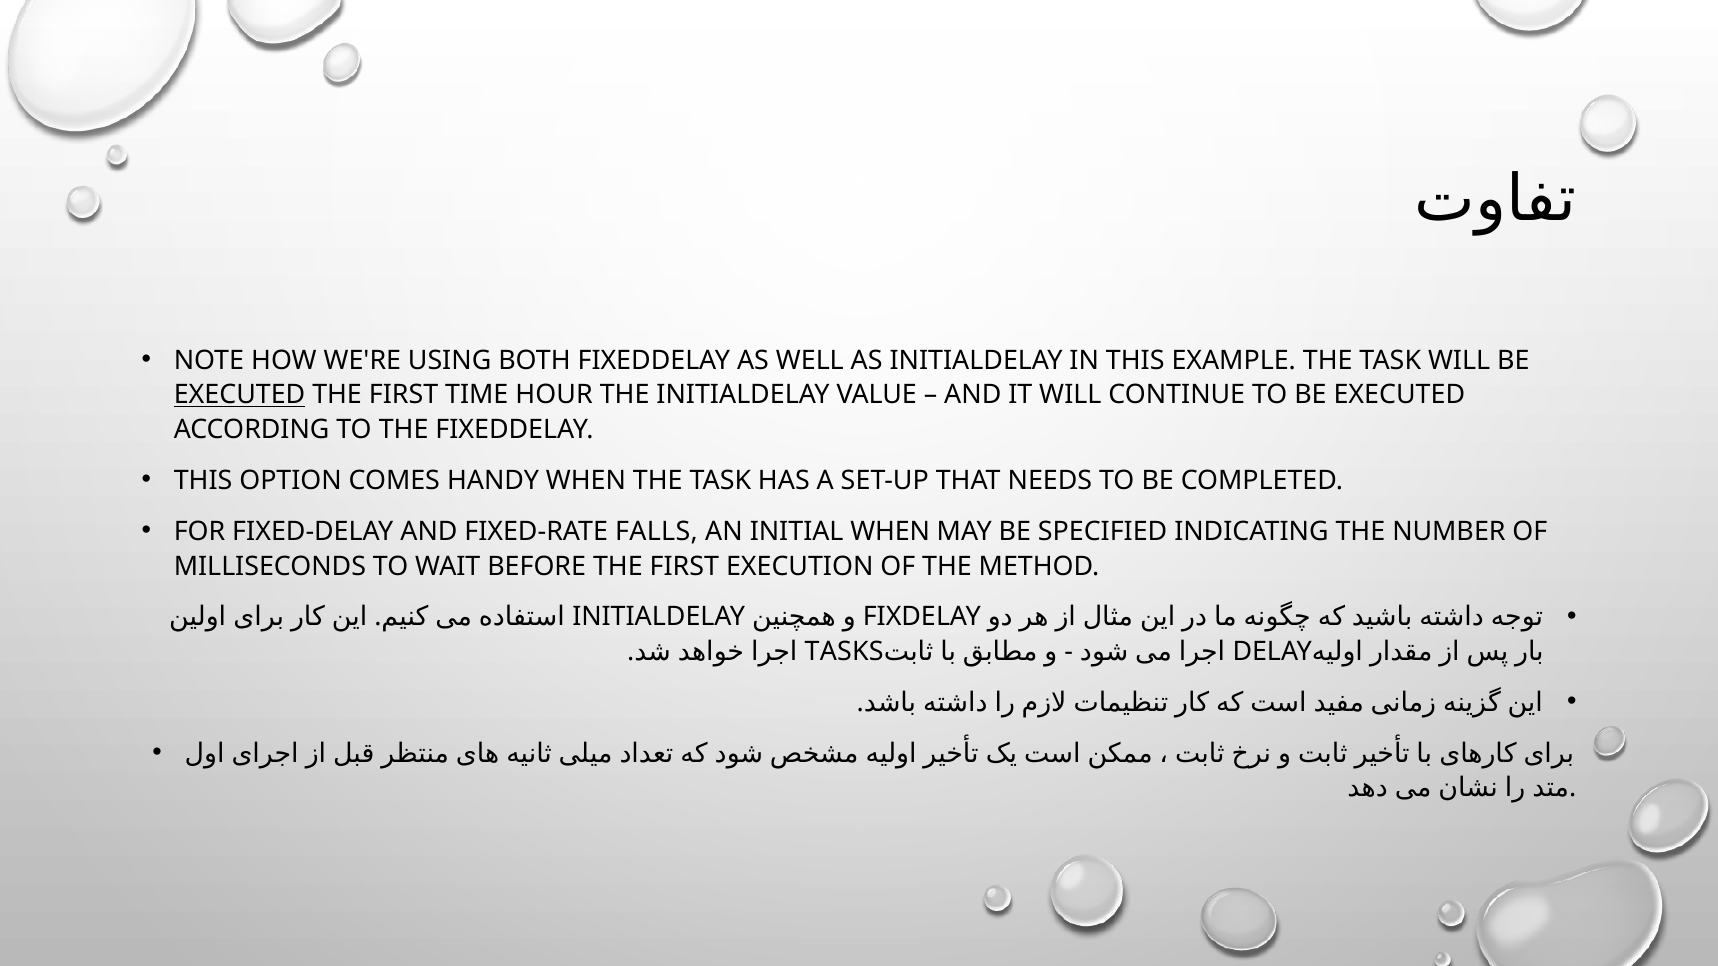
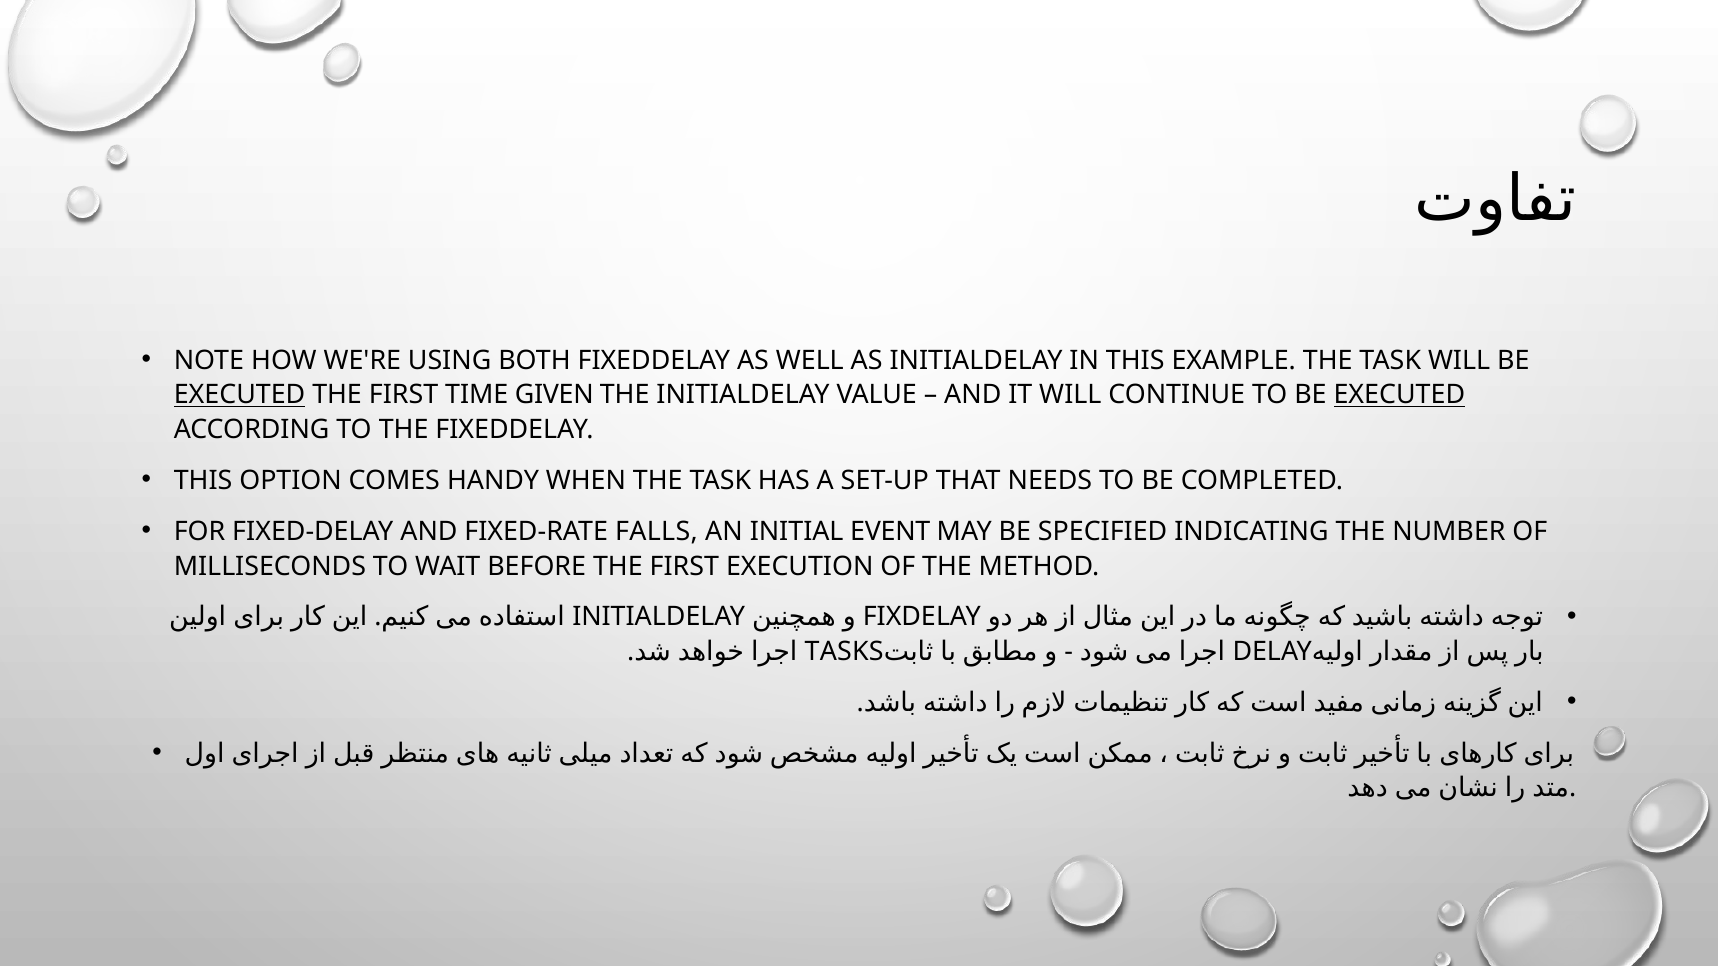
HOUR: HOUR -> GIVEN (554, 395)
EXECUTED underline: none -> present (1399, 395)
INITIAL WHEN: WHEN -> EVENT (890, 532)
